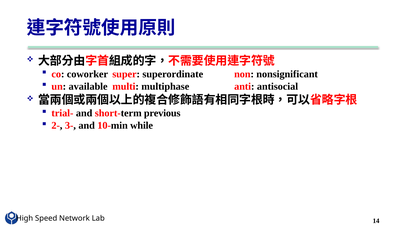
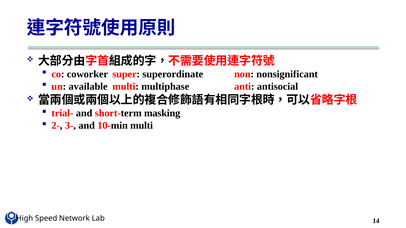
previous: previous -> masking (162, 113)
10-min while: while -> multi (142, 126)
